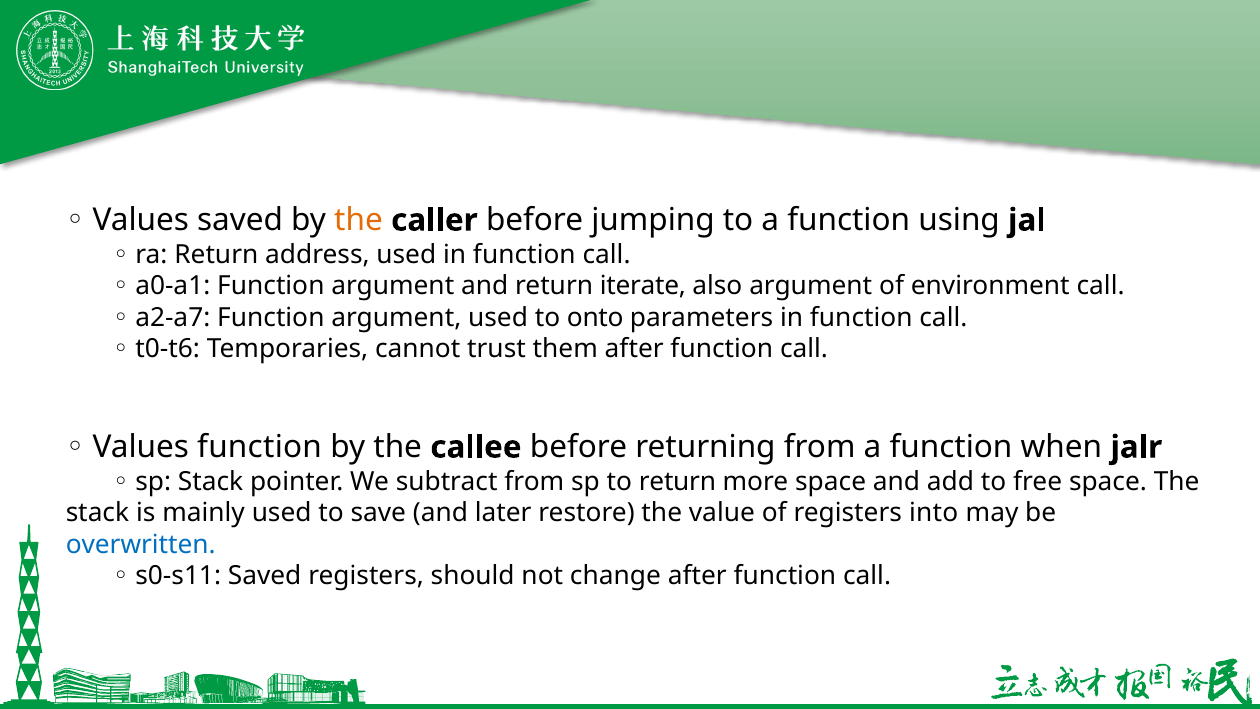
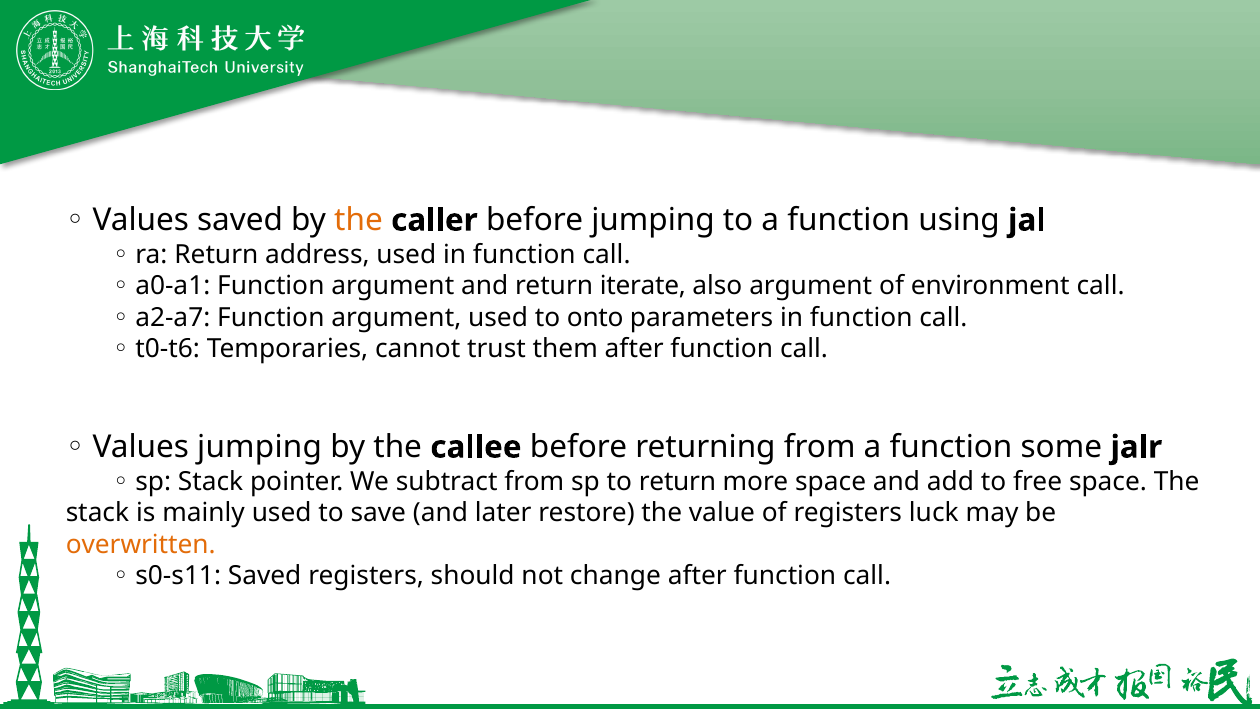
Values function: function -> jumping (260, 447)
when: when -> some (1061, 447)
into: into -> luck (934, 513)
overwritten colour: blue -> orange (141, 544)
